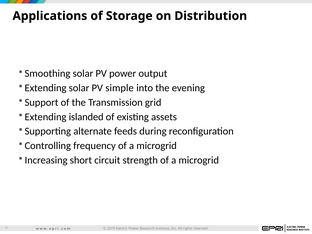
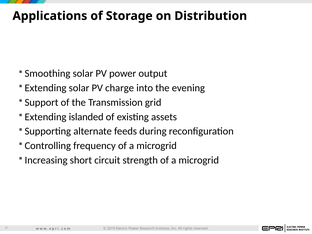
simple: simple -> charge (120, 88)
